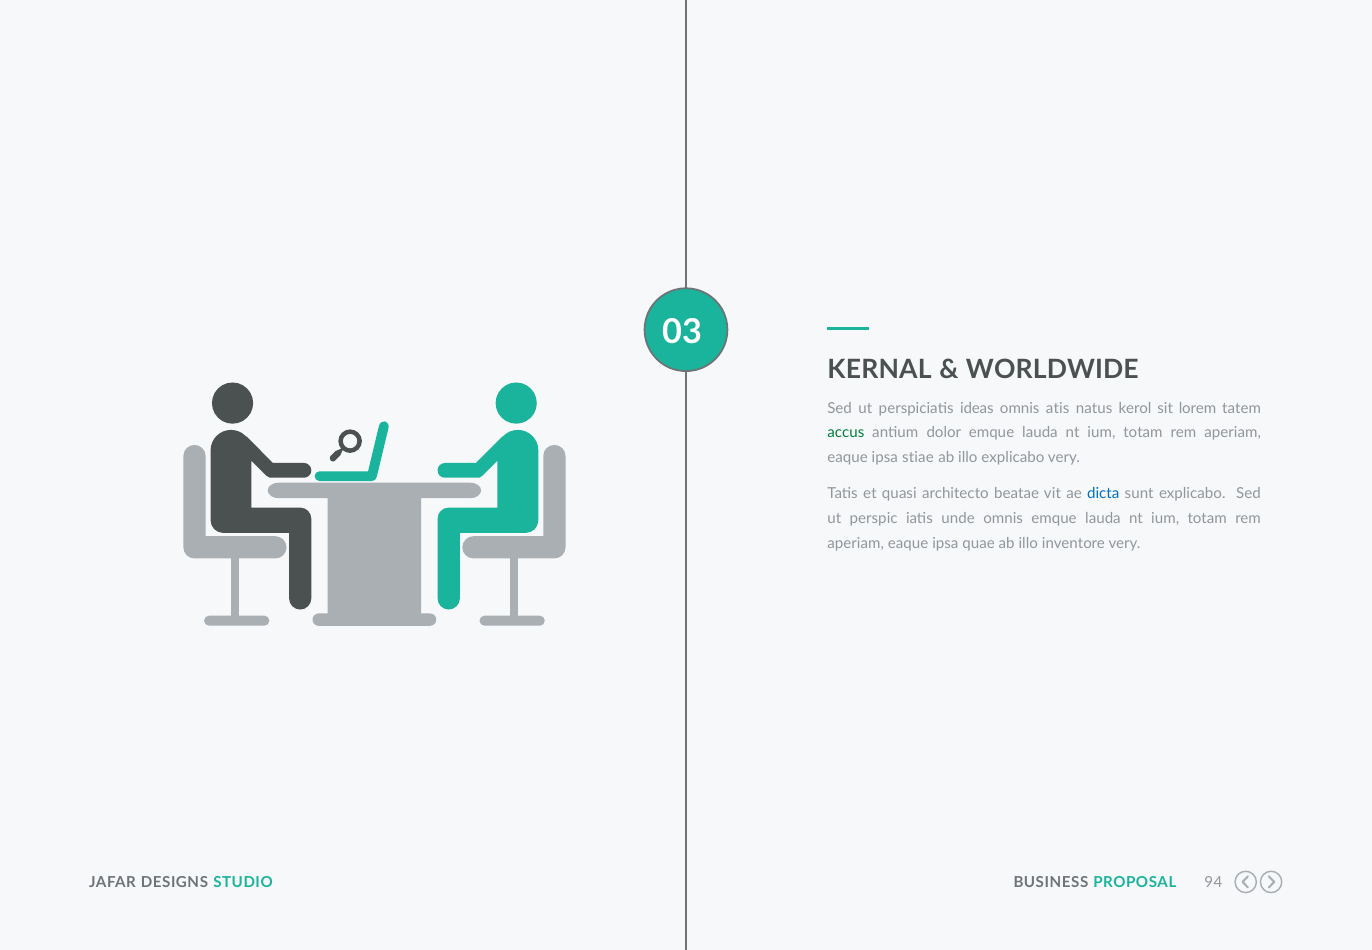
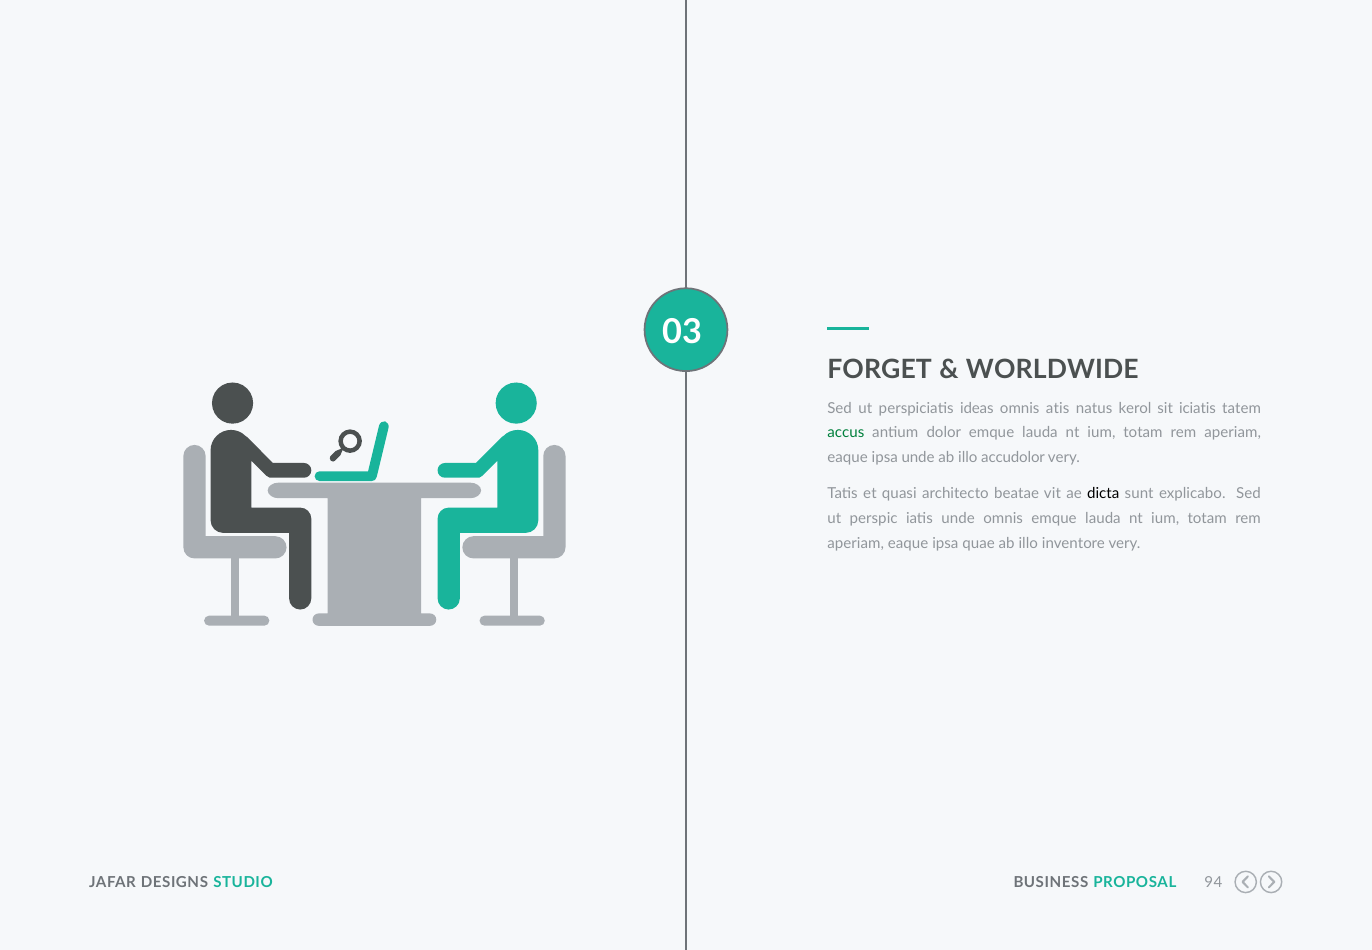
KERNAL: KERNAL -> FORGET (880, 369)
lorem: lorem -> iciatis (1197, 408)
ipsa stiae: stiae -> unde (918, 458)
illo explicabo: explicabo -> accudolor (1013, 458)
dicta colour: blue -> black (1103, 494)
